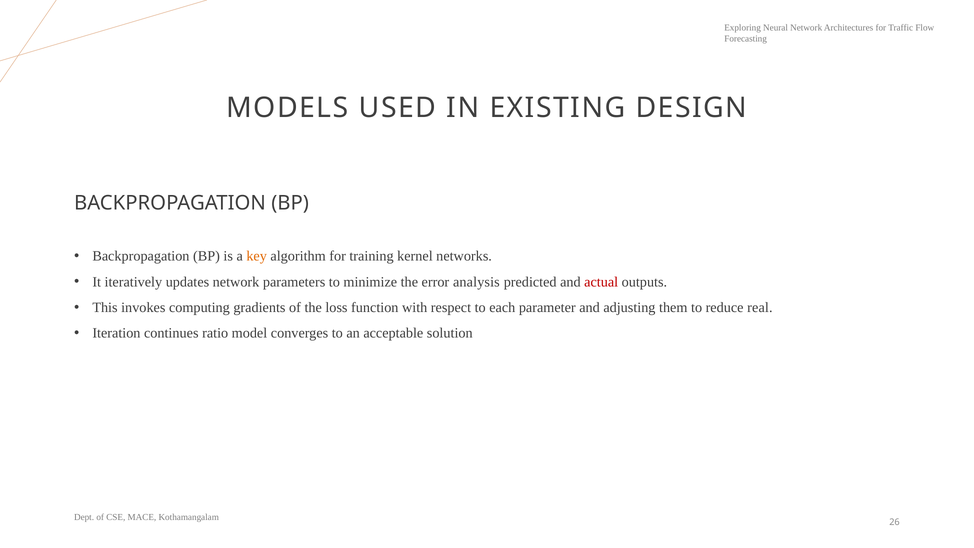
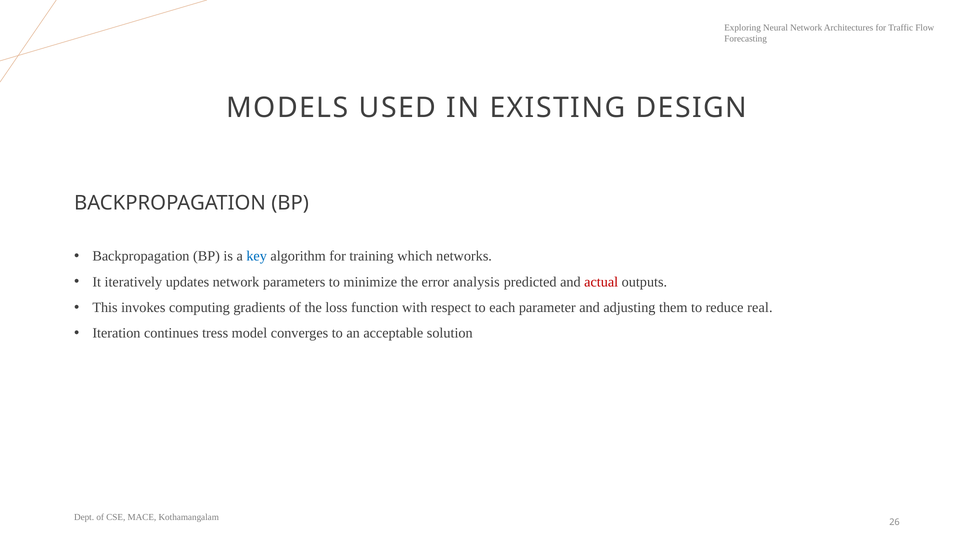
key colour: orange -> blue (257, 256)
kernel: kernel -> which (415, 256)
ratio: ratio -> tress (215, 333)
